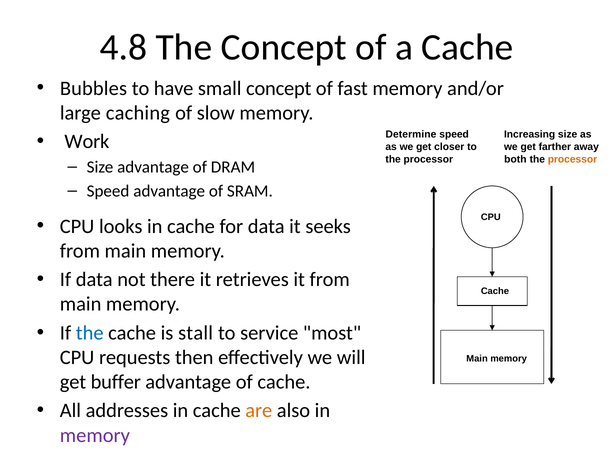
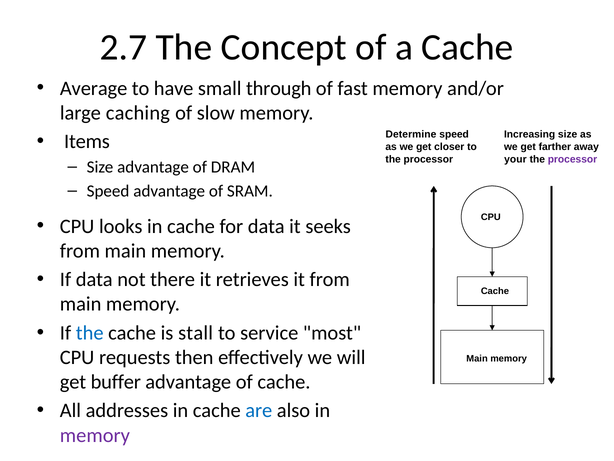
4.8: 4.8 -> 2.7 (123, 48)
Bubbles: Bubbles -> Average (94, 88)
small concept: concept -> through (279, 88)
Work: Work -> Items (87, 141)
both: both -> your (515, 159)
processor colour: orange -> purple (572, 159)
are colour: orange -> blue (259, 410)
